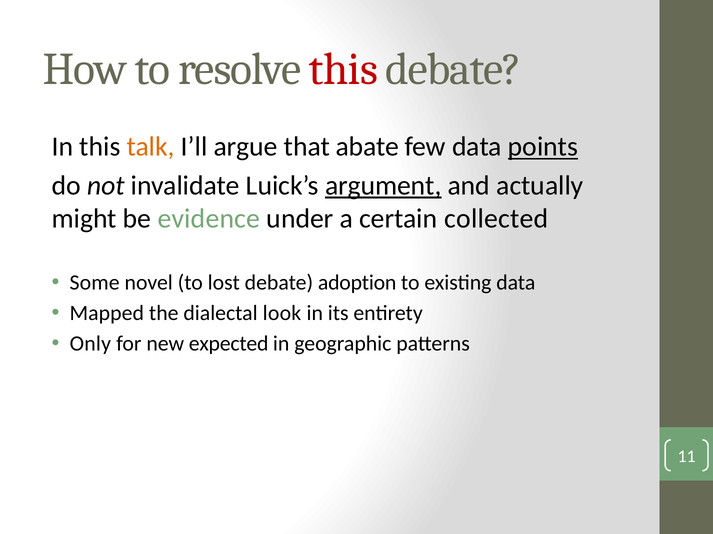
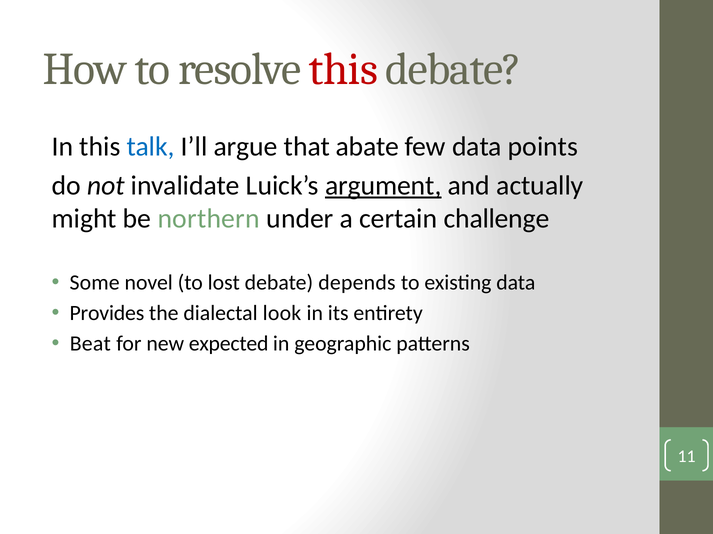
talk colour: orange -> blue (151, 147)
points underline: present -> none (543, 147)
evidence: evidence -> northern (209, 219)
collected: collected -> challenge (497, 219)
adoption: adoption -> depends (357, 283)
Mapped: Mapped -> Provides (107, 314)
Only: Only -> Beat (90, 344)
